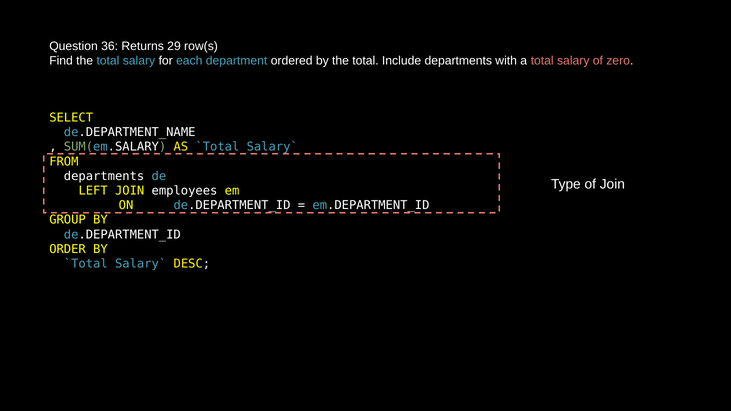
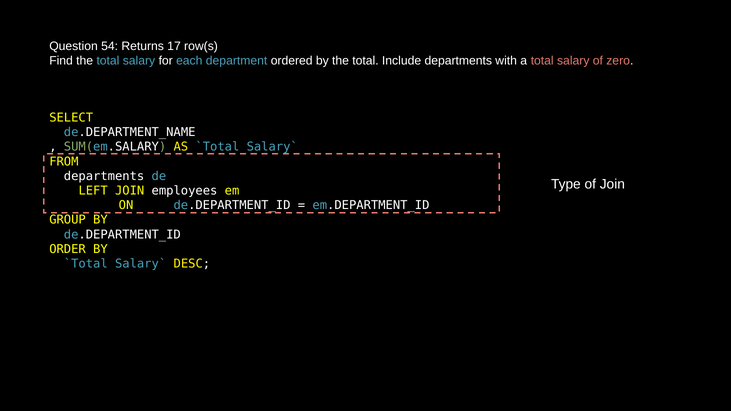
36: 36 -> 54 (110, 46)
29: 29 -> 17 (174, 46)
